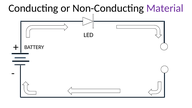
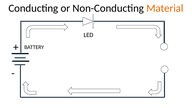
Material colour: purple -> orange (165, 8)
